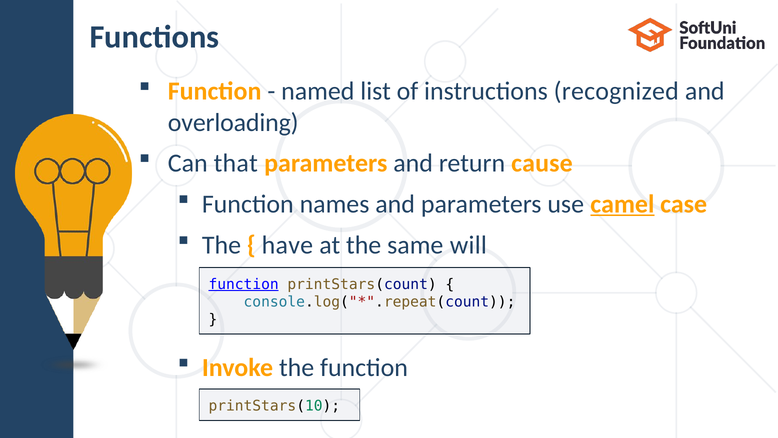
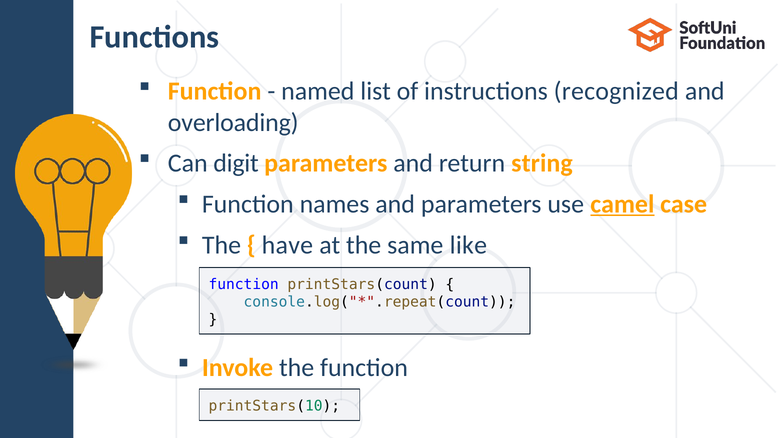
that: that -> digit (236, 163)
cause: cause -> string (542, 163)
will: will -> like (468, 245)
function underline: present -> none (244, 284)
